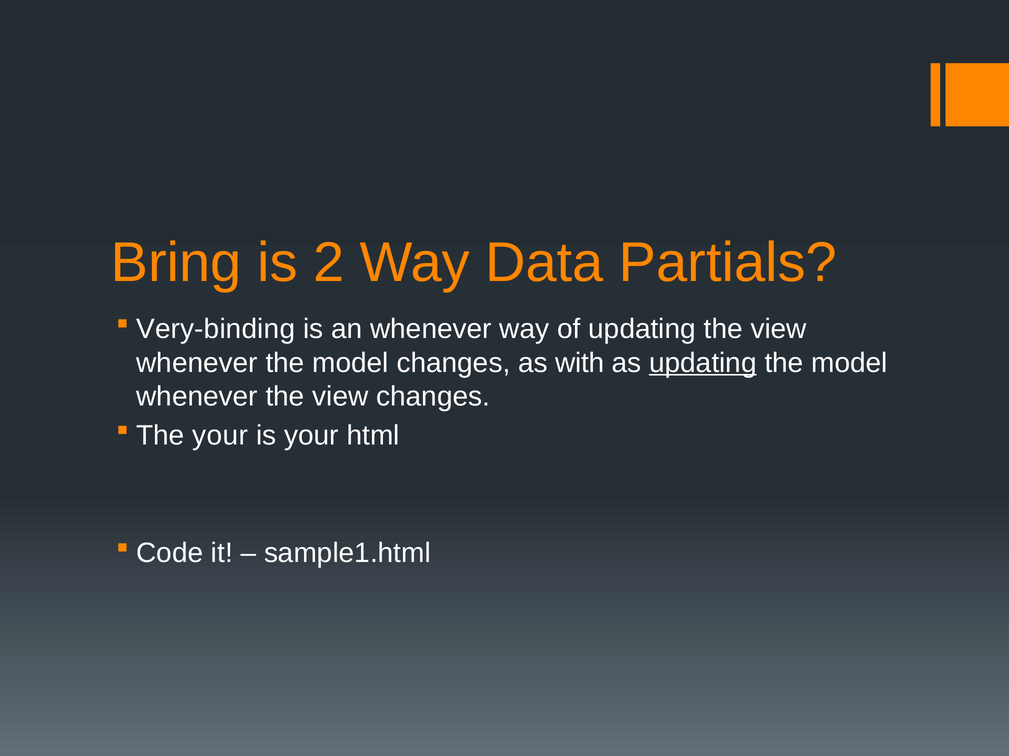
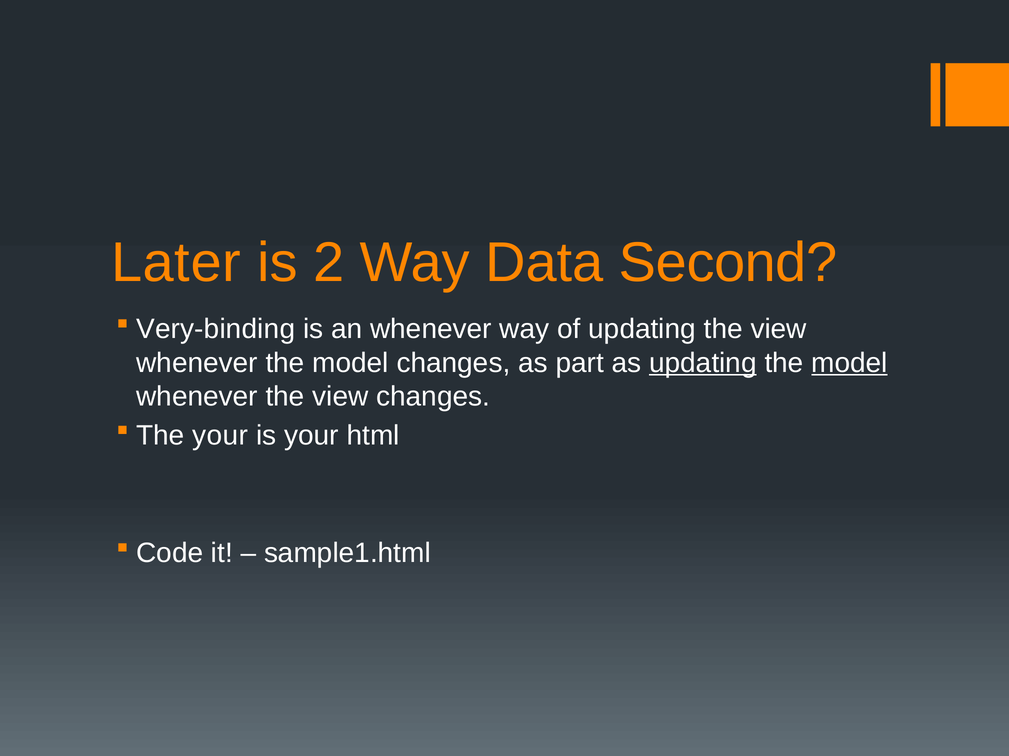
Bring: Bring -> Later (176, 263)
Partials: Partials -> Second (728, 263)
with: with -> part (580, 363)
model underline: none -> present (849, 363)
